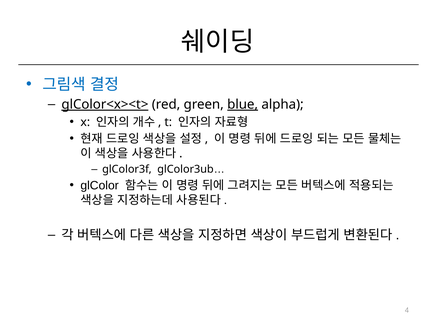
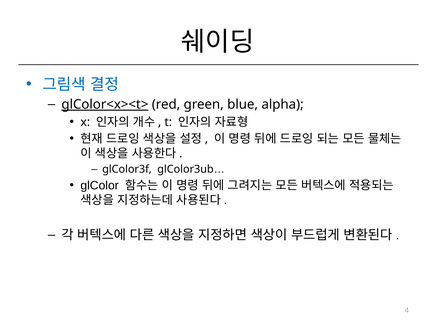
blue underline: present -> none (243, 105)
